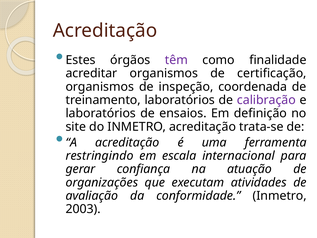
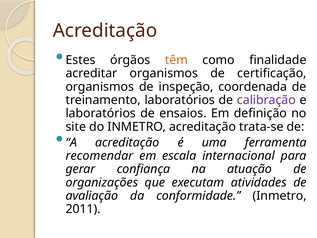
têm colour: purple -> orange (176, 60)
restringindo: restringindo -> recomendar (99, 156)
2003: 2003 -> 2011 (83, 209)
